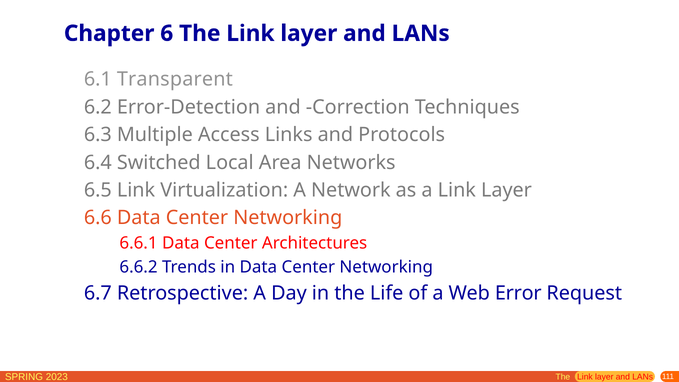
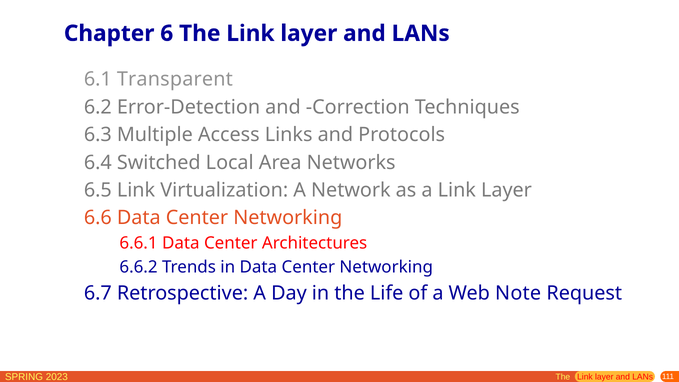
Error: Error -> Note (518, 293)
